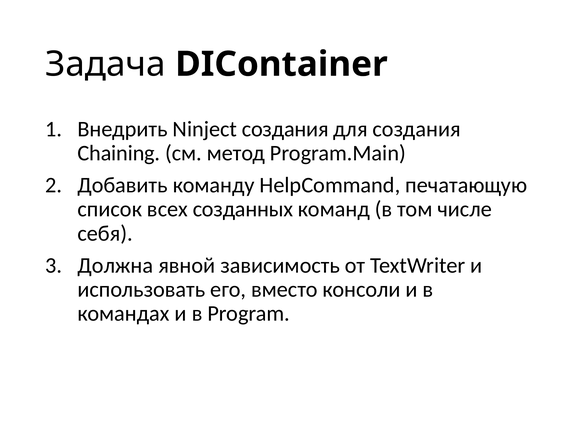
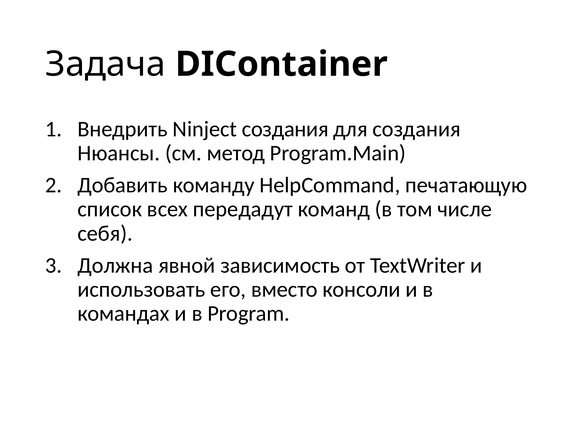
Chaining: Chaining -> Нюансы (119, 153)
созданных: созданных -> передадут (243, 210)
